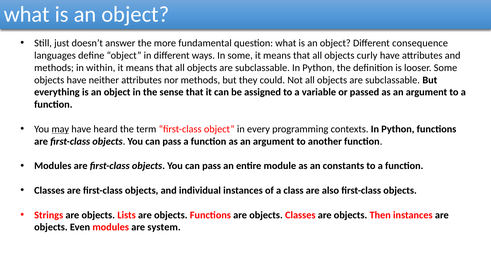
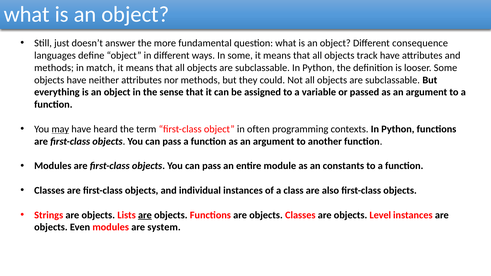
curly: curly -> track (367, 55)
within: within -> match (101, 68)
every: every -> often (258, 129)
are underline: none -> present (145, 215)
Then: Then -> Level (380, 215)
